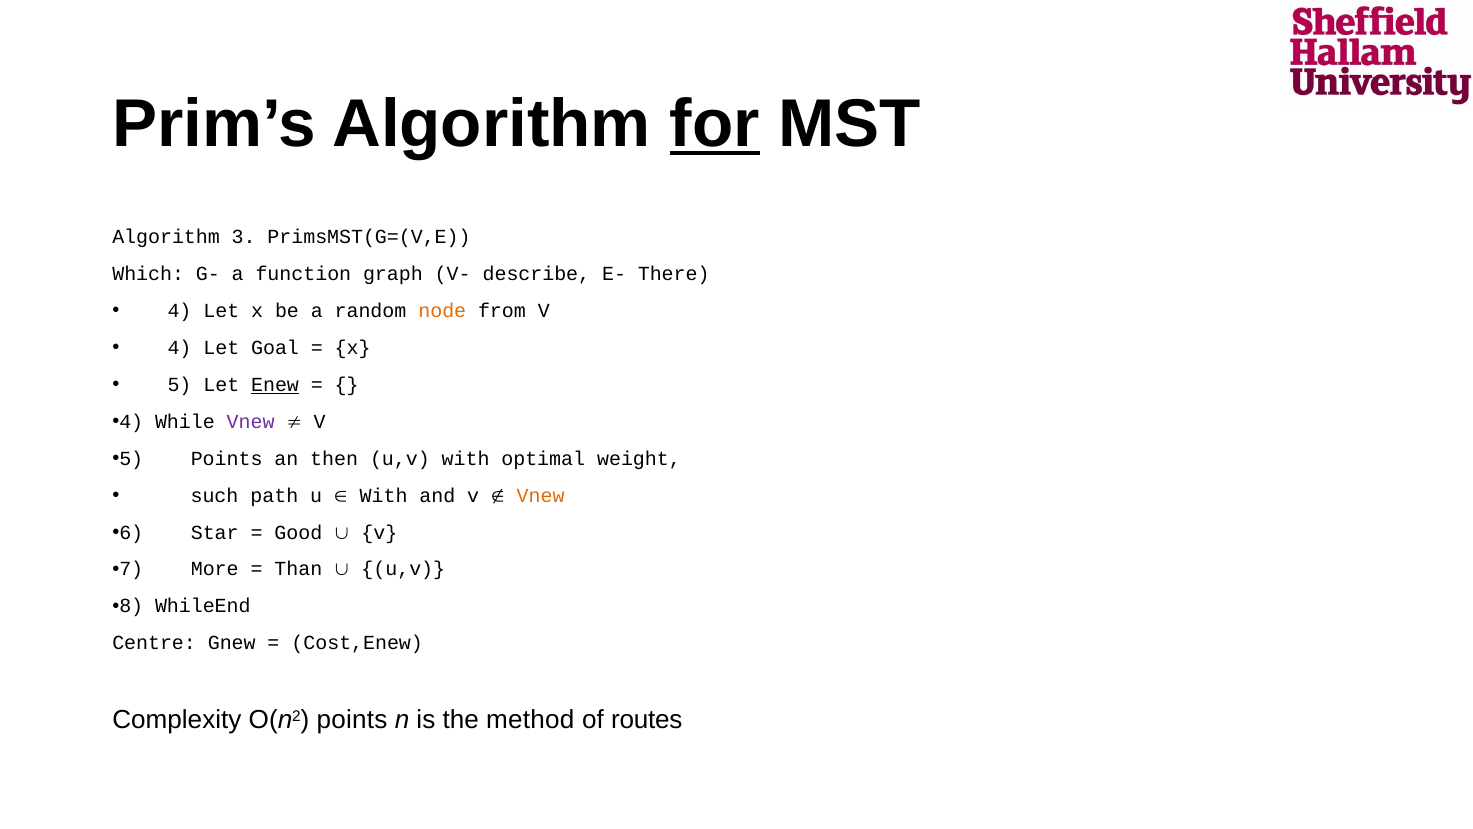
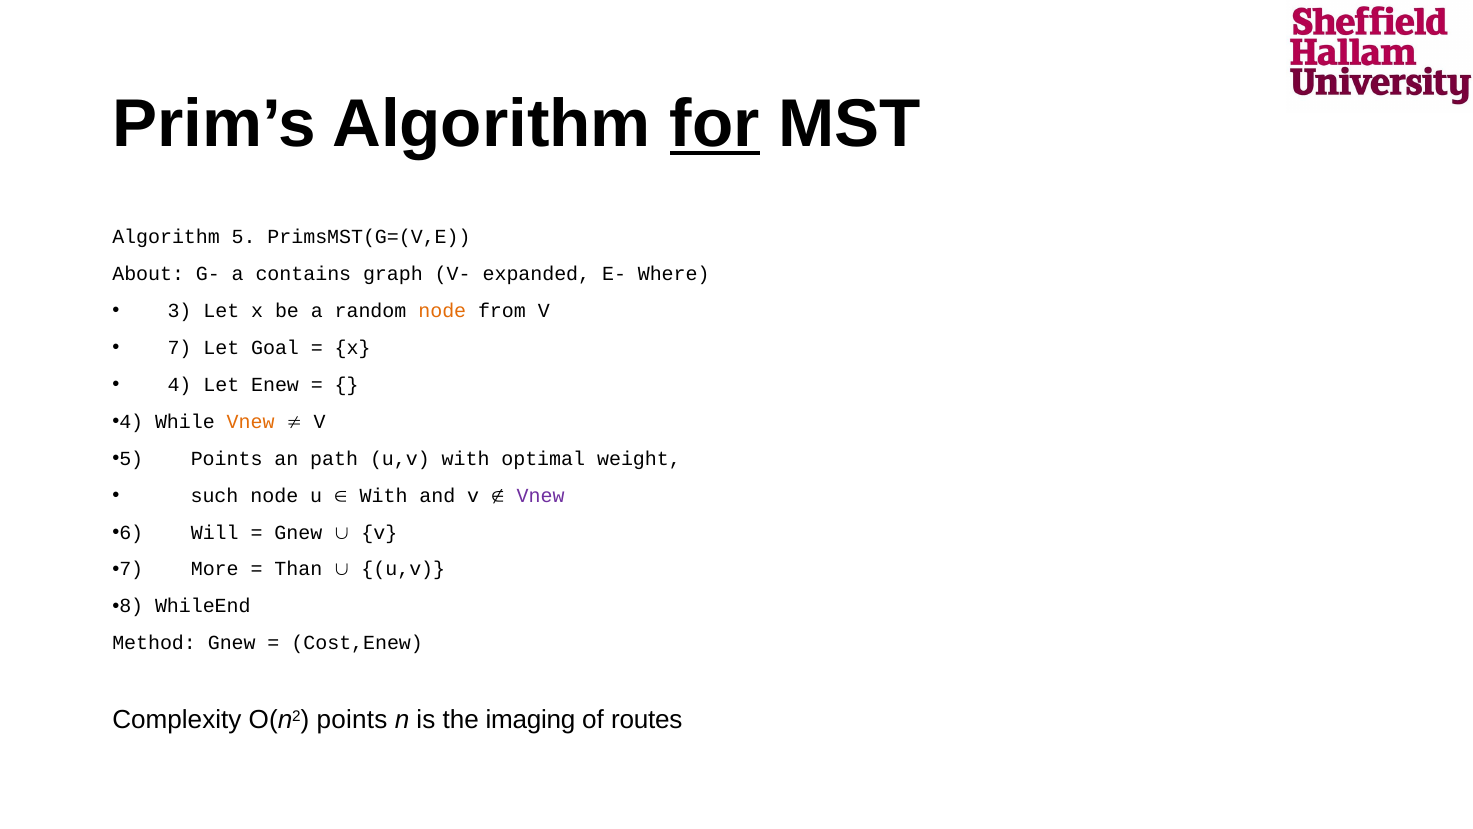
3: 3 -> 5 (244, 237)
Which: Which -> About (148, 274)
function: function -> contains (303, 274)
describe: describe -> expanded (536, 274)
There: There -> Where (674, 274)
4: 4 -> 3 (179, 311)
4: 4 -> 7 (179, 348)
5: 5 -> 4 (179, 384)
Enew underline: present -> none (275, 384)
Vnew colour: purple -> orange (251, 421)
then: then -> path (334, 458)
such path: path -> node (274, 495)
Vnew colour: orange -> purple (541, 495)
Star: Star -> Will (215, 532)
Good: Good -> Gnew (298, 532)
Centre: Centre -> Method (154, 643)
method: method -> imaging (531, 720)
